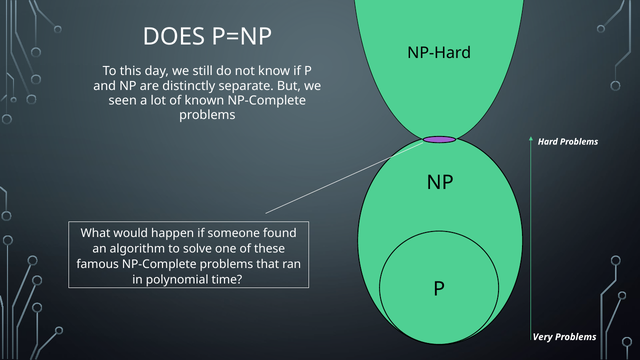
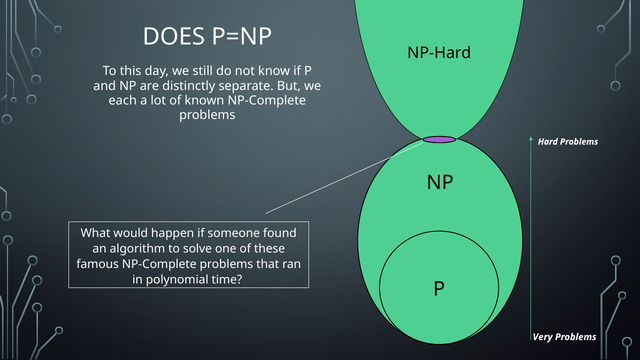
seen: seen -> each (123, 100)
